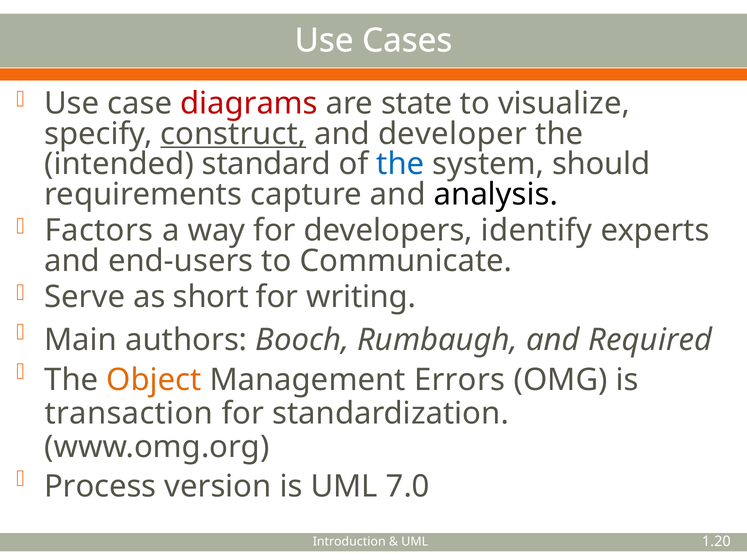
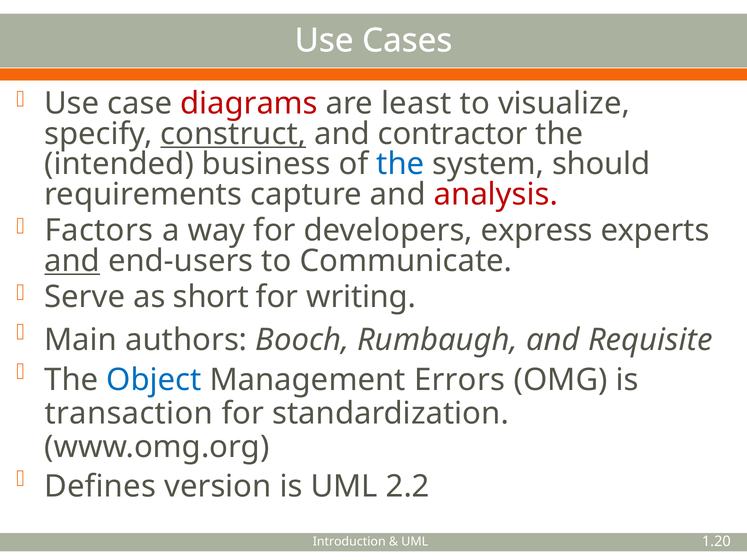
state: state -> least (416, 104)
developer: developer -> contractor (453, 134)
standard: standard -> business (266, 164)
analysis colour: black -> red (496, 194)
identify: identify -> express (537, 231)
and underline: none -> present (72, 261)
Required: Required -> Requisite (650, 340)
Object colour: orange -> blue (154, 380)
Process: Process -> Defines (100, 487)
7.0: 7.0 -> 2.2 (408, 487)
